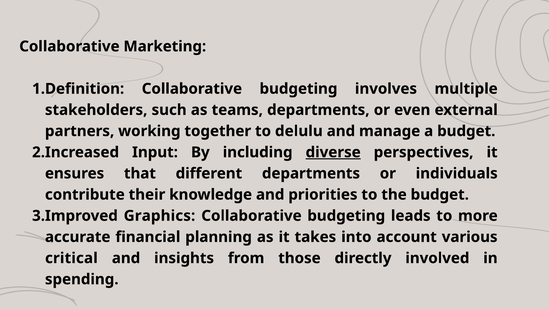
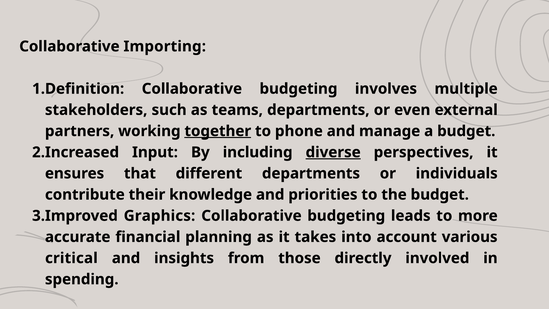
Marketing: Marketing -> Importing (165, 46)
together underline: none -> present (218, 131)
delulu: delulu -> phone (299, 131)
